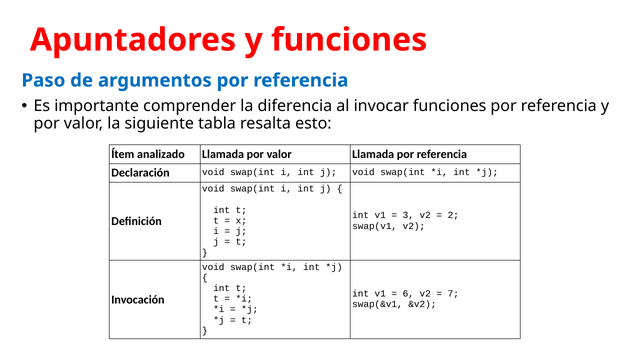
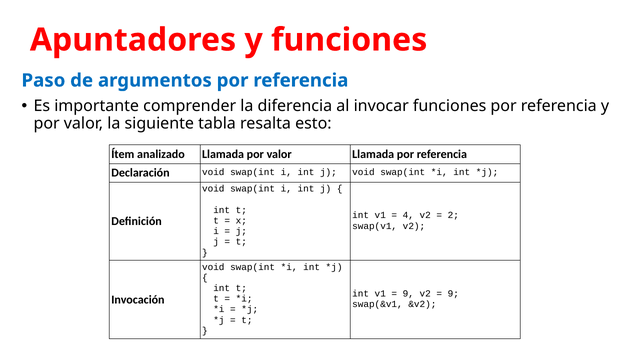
3: 3 -> 4 (408, 215)
6: 6 -> 9 (408, 293)
7: 7 -> 9 (453, 293)
